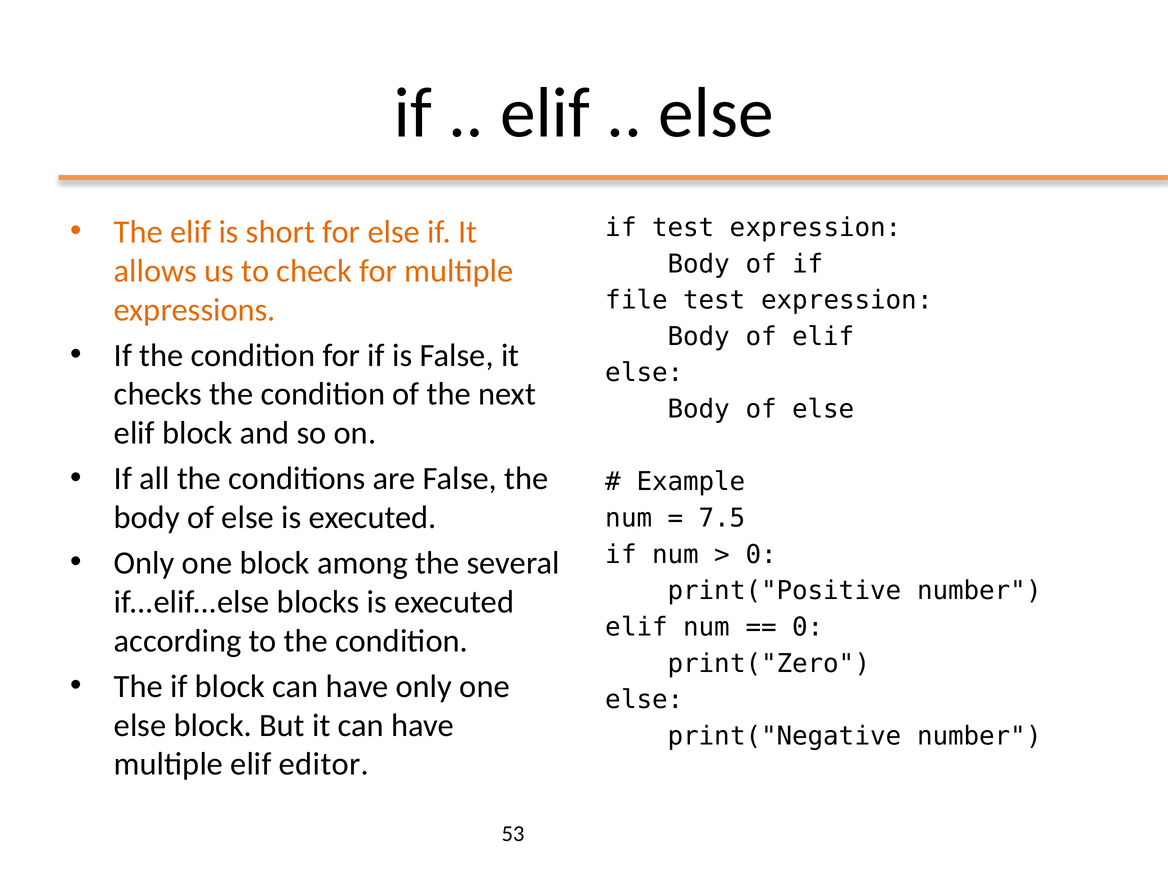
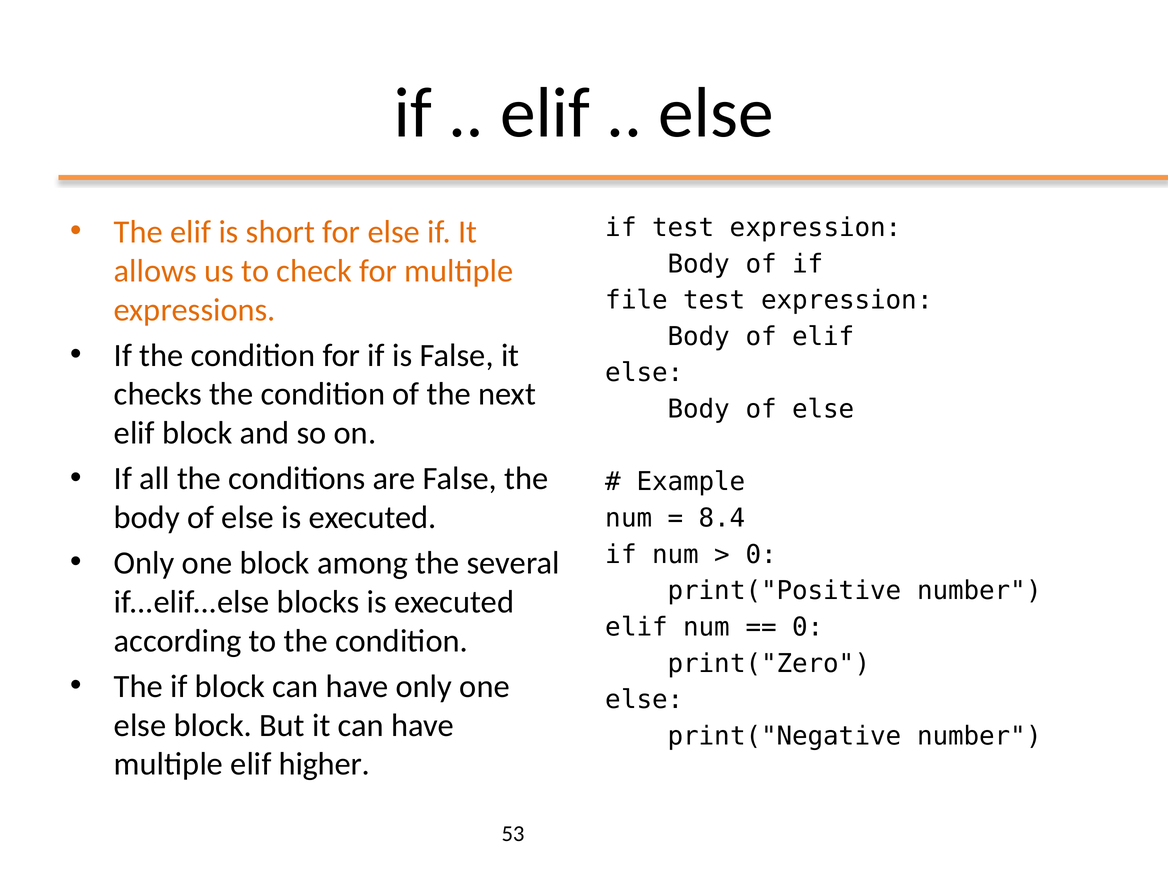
7.5: 7.5 -> 8.4 (722, 518)
editor: editor -> higher (324, 764)
